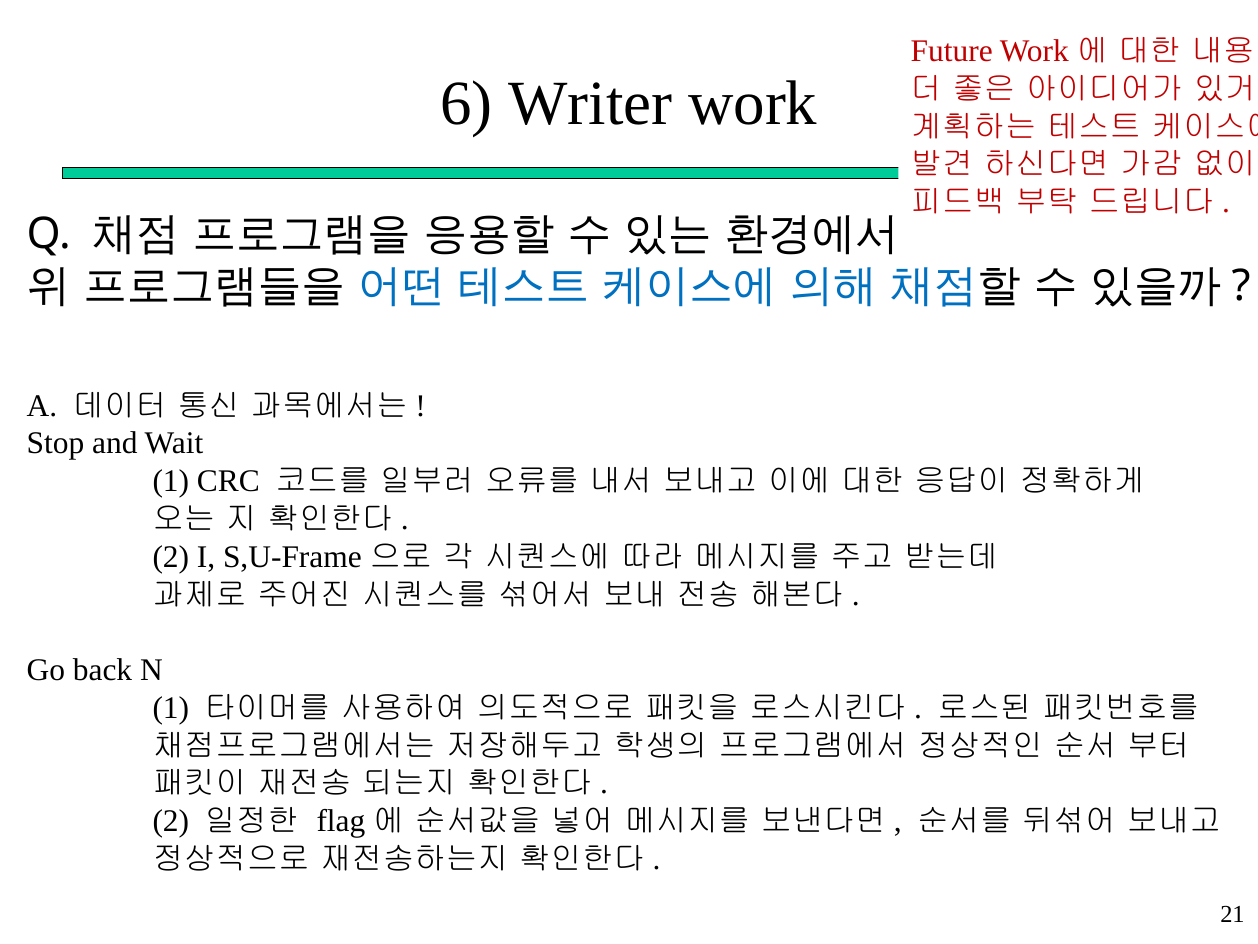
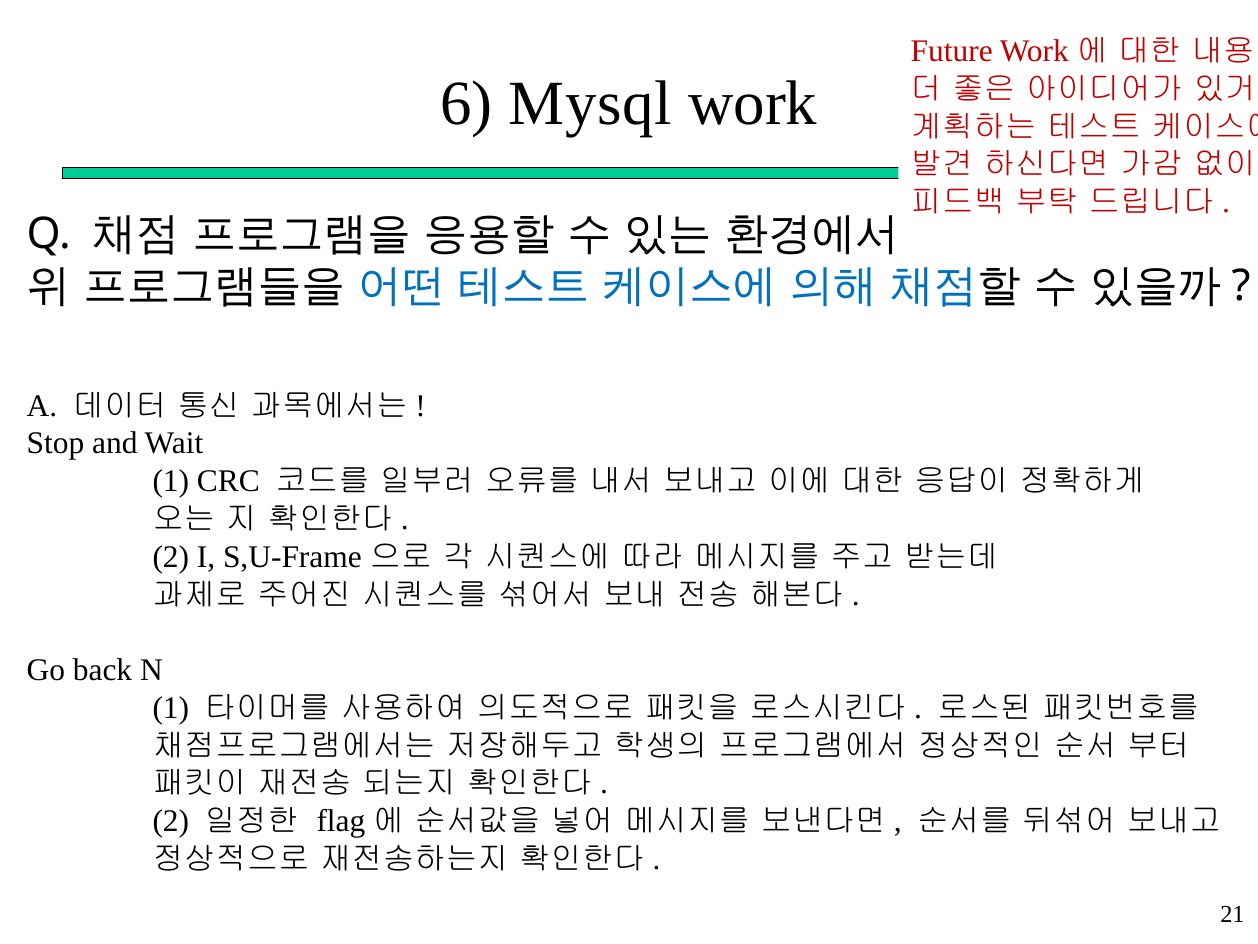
Writer: Writer -> Mysql (590, 104)
